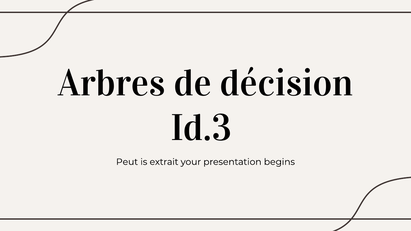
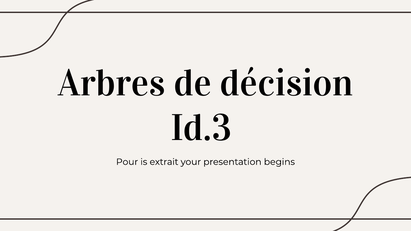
Peut: Peut -> Pour (127, 162)
